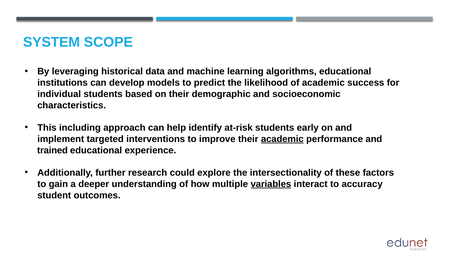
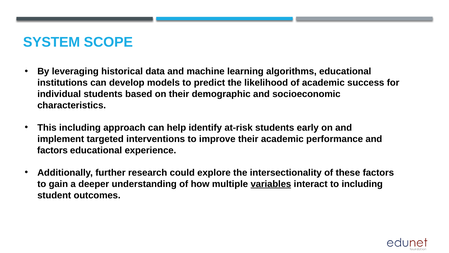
academic underline: present -> none (282, 139)
trained: trained -> factors (52, 150)
to accuracy: accuracy -> including (362, 184)
